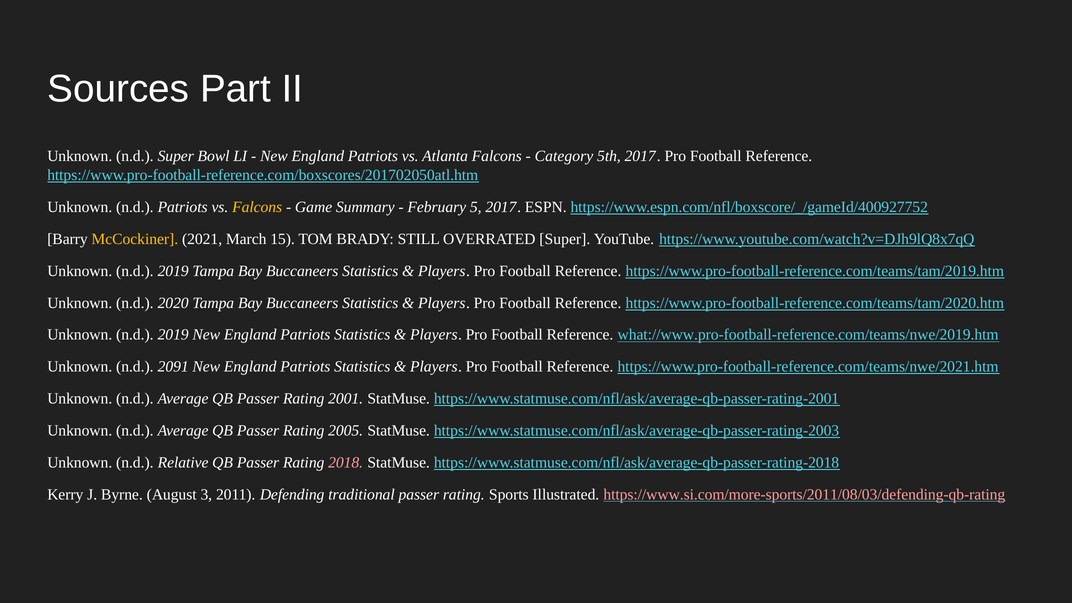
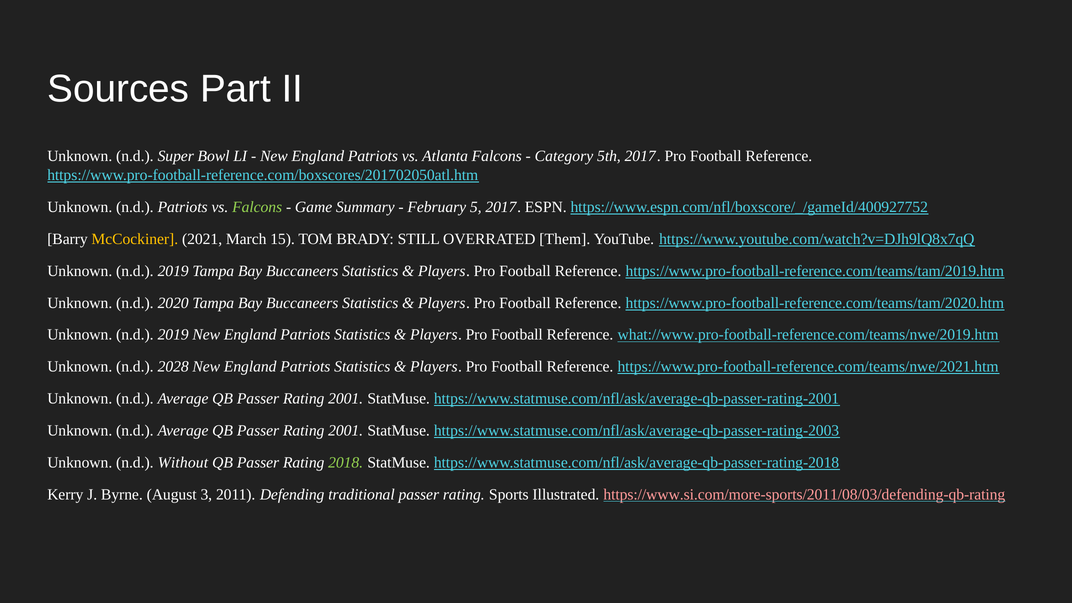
Falcons colour: yellow -> light green (257, 207)
OVERRATED Super: Super -> Them (565, 239)
2091: 2091 -> 2028 (173, 367)
2005: 2005 -> 2001 (346, 431)
Relative: Relative -> Without (183, 462)
2018 colour: pink -> light green (346, 462)
